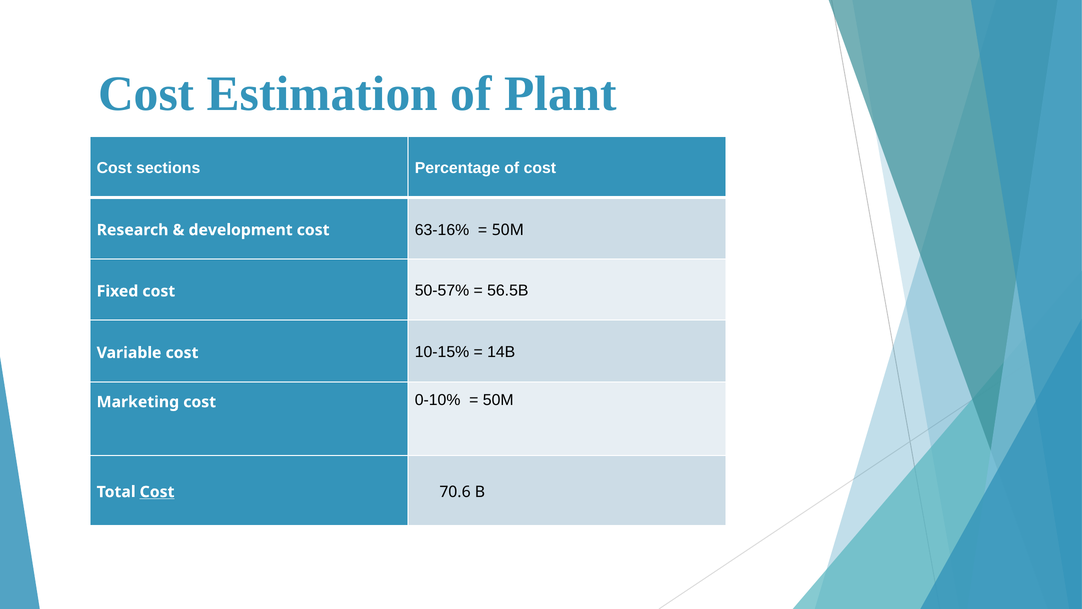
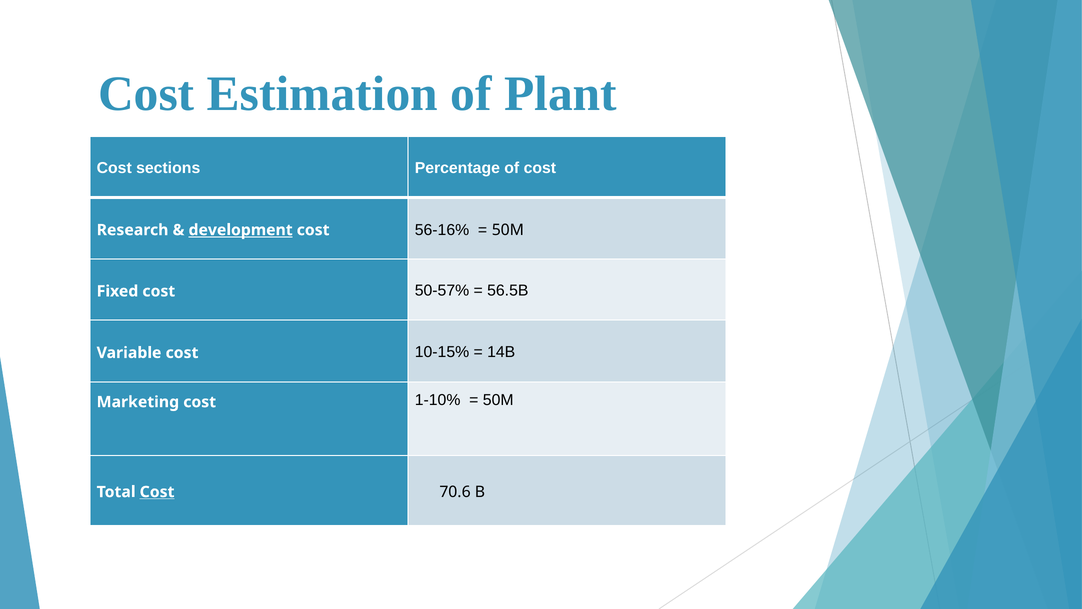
development underline: none -> present (241, 230)
63-16%: 63-16% -> 56-16% (442, 230)
0-10%: 0-10% -> 1-10% (438, 400)
